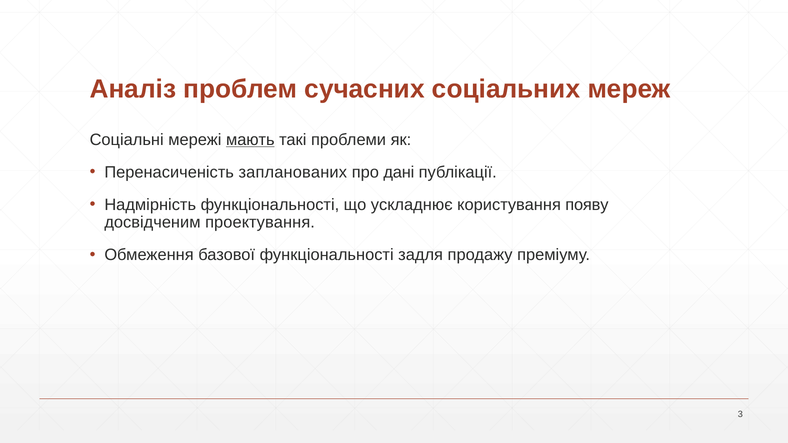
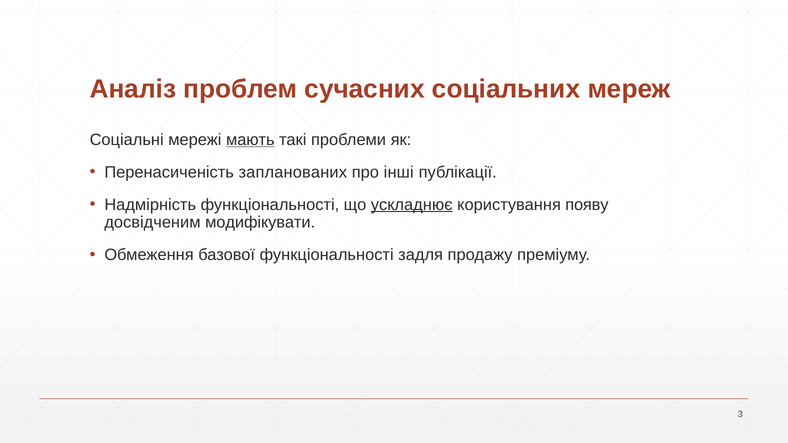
дані: дані -> інші (399, 172)
ускладнює underline: none -> present (412, 205)
проектування: проектування -> модифікувати (260, 223)
